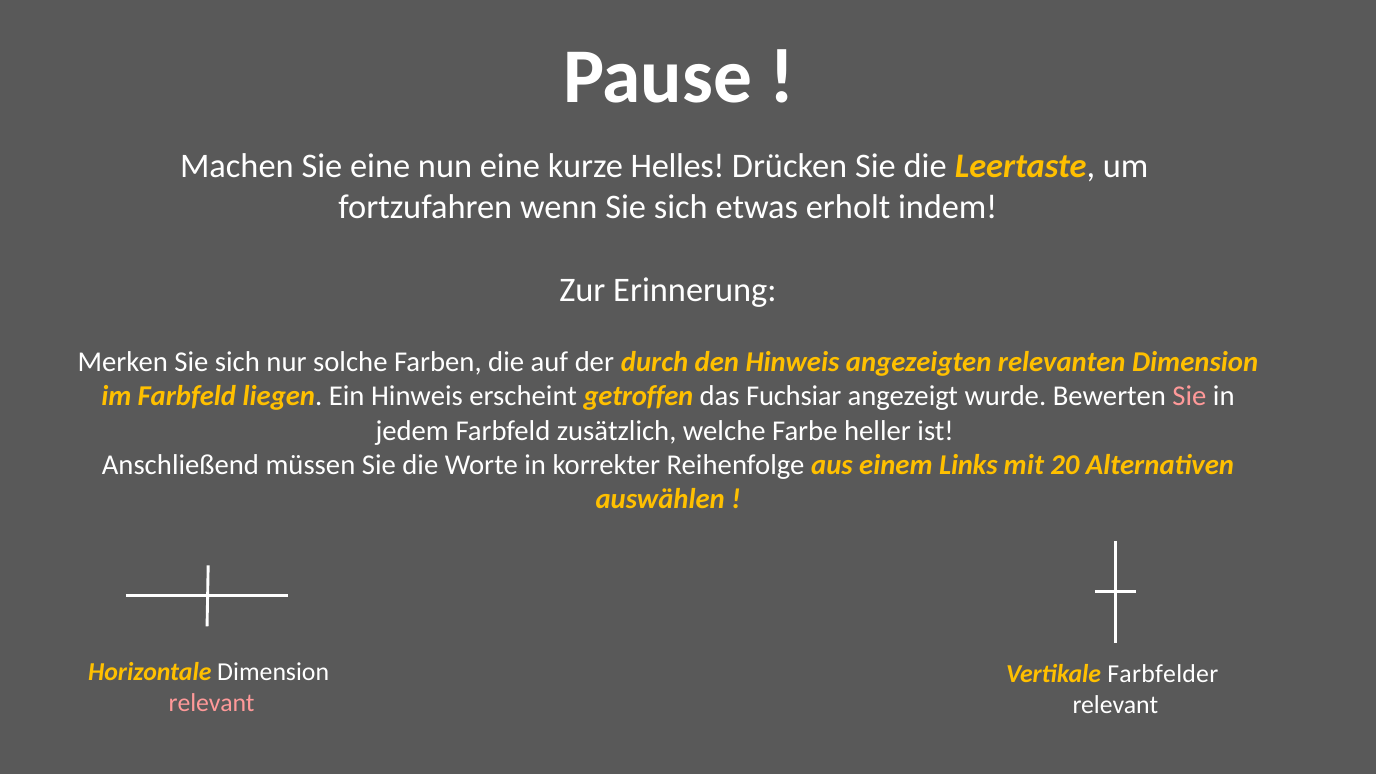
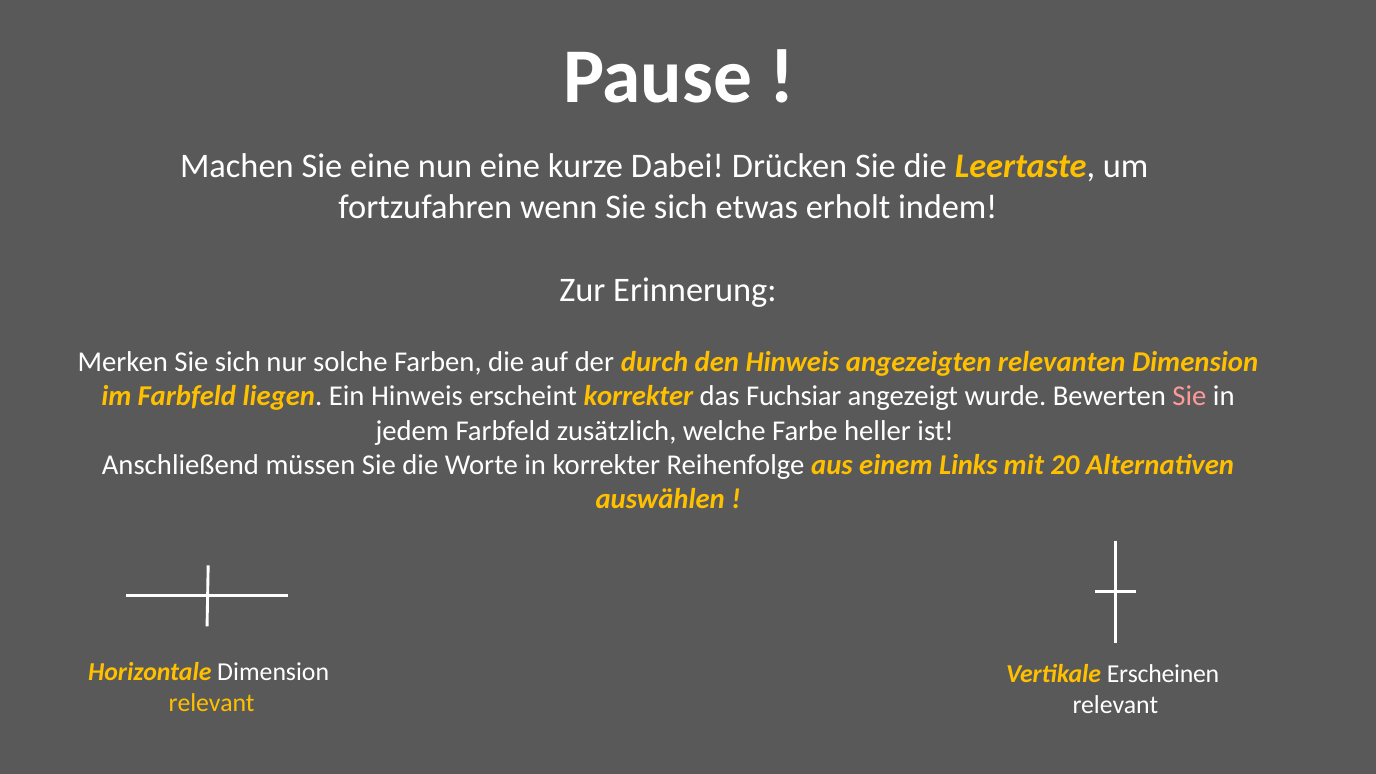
Helles: Helles -> Dabei (677, 166)
erscheint getroffen: getroffen -> korrekter (638, 396)
Farbfelder: Farbfelder -> Erscheinen (1163, 674)
relevant colour: pink -> yellow (212, 703)
